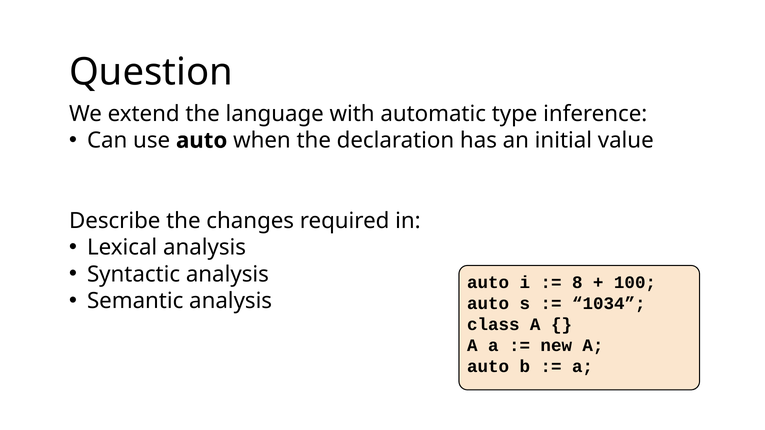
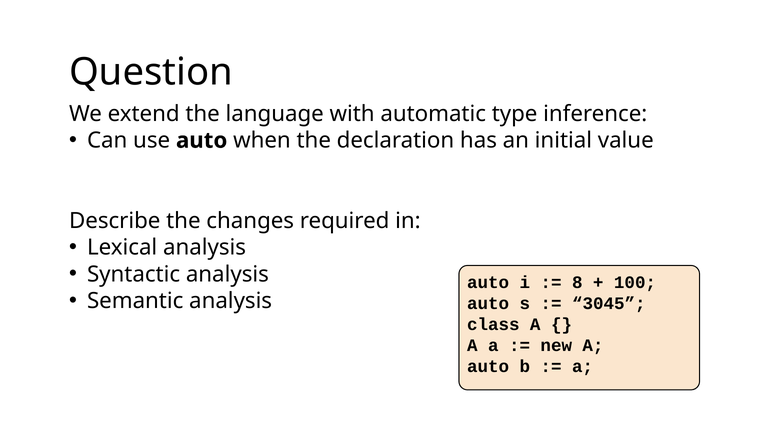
1034: 1034 -> 3045 (609, 304)
